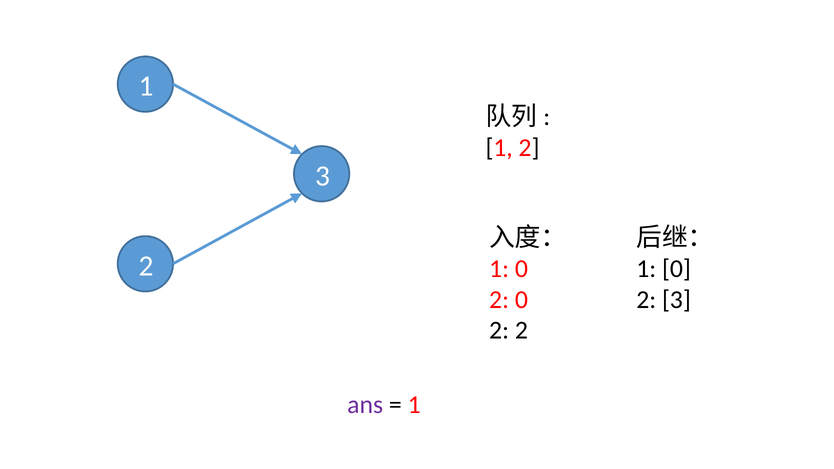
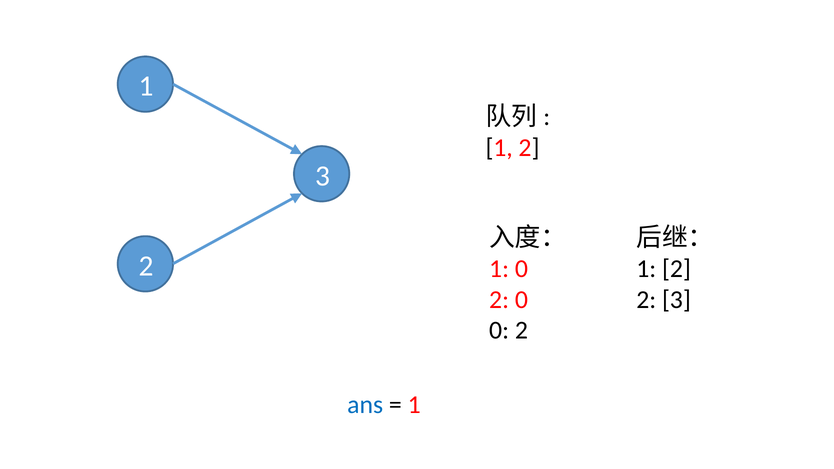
0: 0 -> 2 (677, 269)
2: 2 -> 0 (499, 331)
ans colour: purple -> blue (365, 405)
